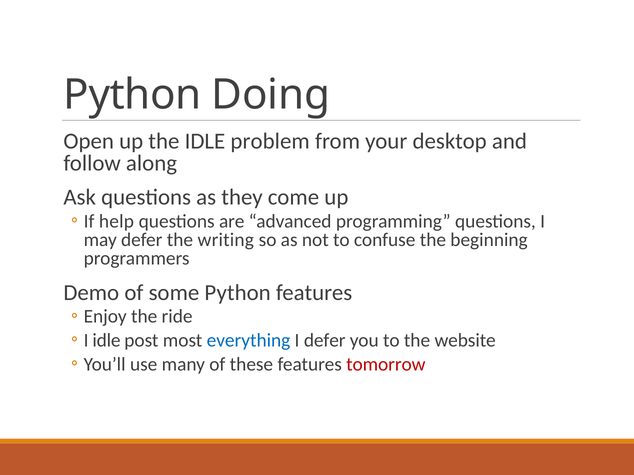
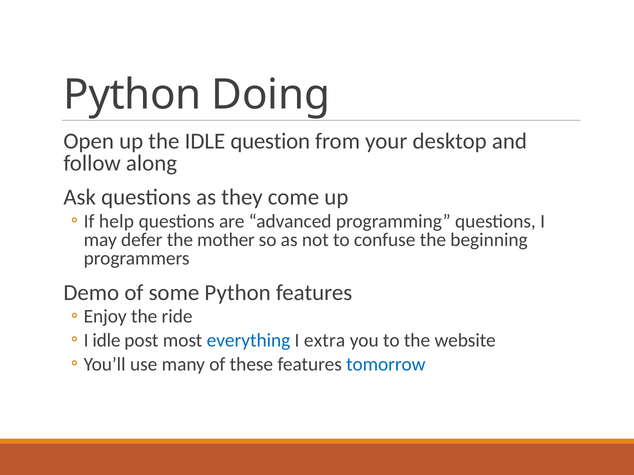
problem: problem -> question (270, 141)
writing: writing -> mother (226, 240)
I defer: defer -> extra (325, 341)
tomorrow colour: red -> blue (386, 365)
